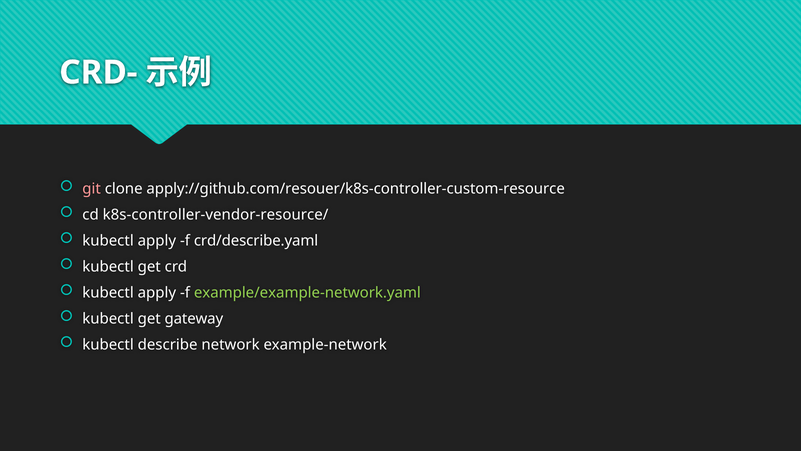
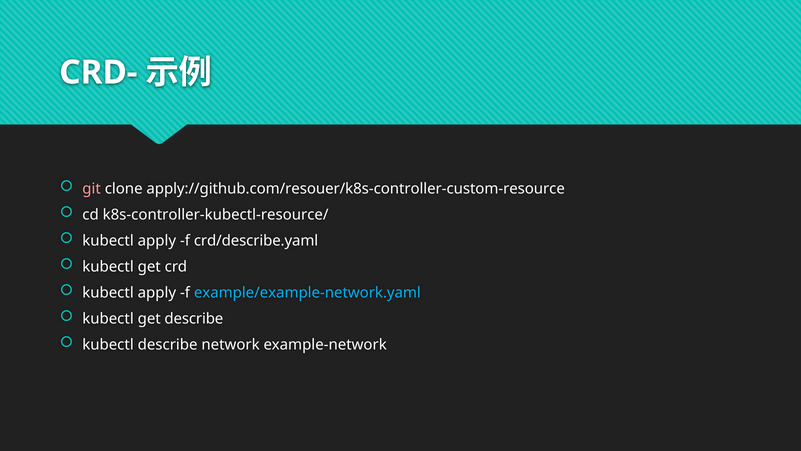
k8s-controller-vendor-resource/: k8s-controller-vendor-resource/ -> k8s-controller-kubectl-resource/ (216, 214)
example/example-network.yaml colour: light green -> light blue (307, 293)
get gateway: gateway -> describe (194, 319)
